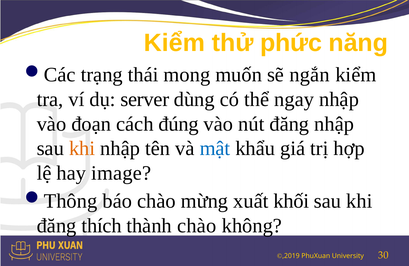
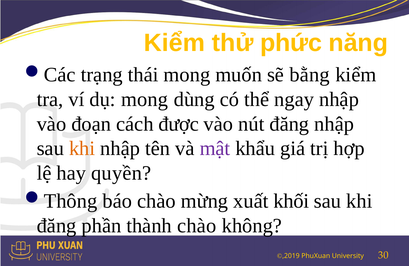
ngắn: ngắn -> bằng (310, 75)
dụ server: server -> mong (145, 99)
đúng: đúng -> được (179, 124)
mật colour: blue -> purple (215, 148)
image: image -> quyền (121, 173)
thích: thích -> phần (101, 225)
